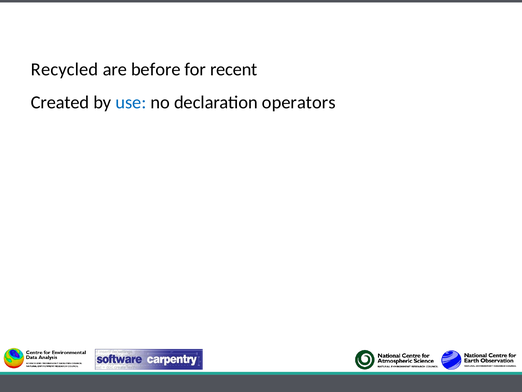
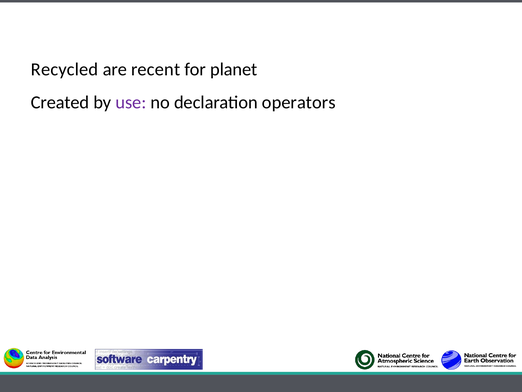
before: before -> recent (156, 69)
recent: recent -> planet (234, 69)
use colour: blue -> purple (131, 102)
